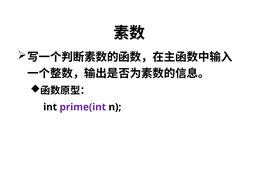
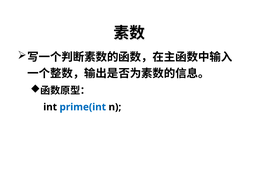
prime(int colour: purple -> blue (83, 107)
